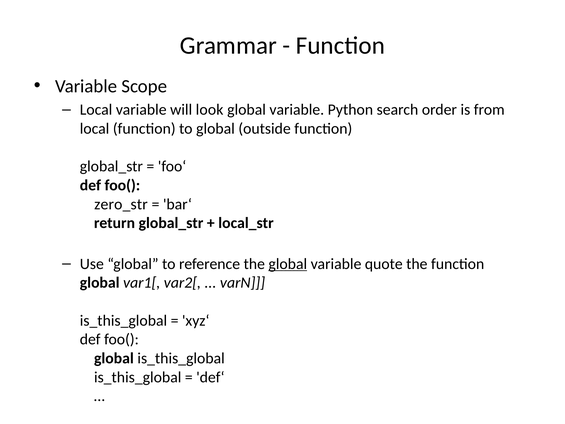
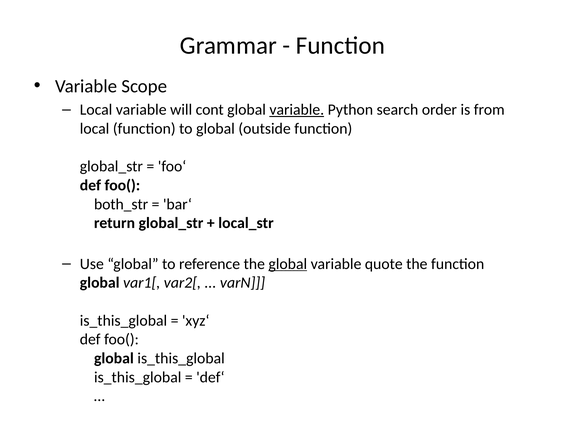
look: look -> cont (210, 110)
variable underline: none -> present (297, 110)
zero_str: zero_str -> both_str (121, 204)
